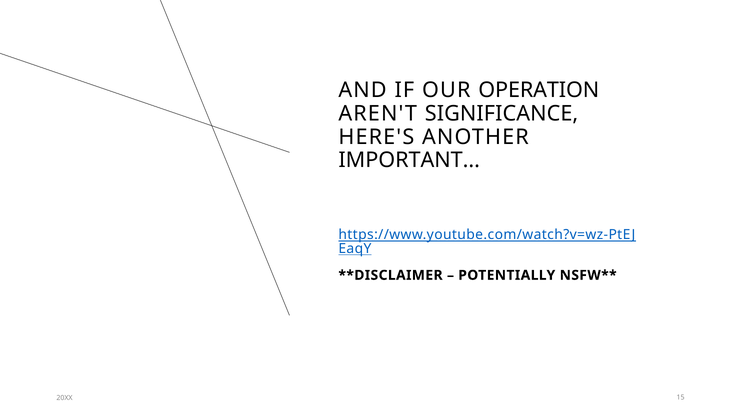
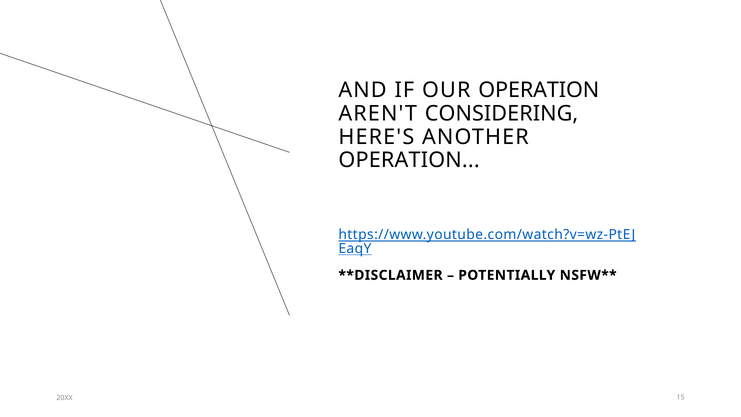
SIGNIFICANCE: SIGNIFICANCE -> CONSIDERING (502, 114)
IMPORTANT: IMPORTANT -> OPERATION (409, 160)
